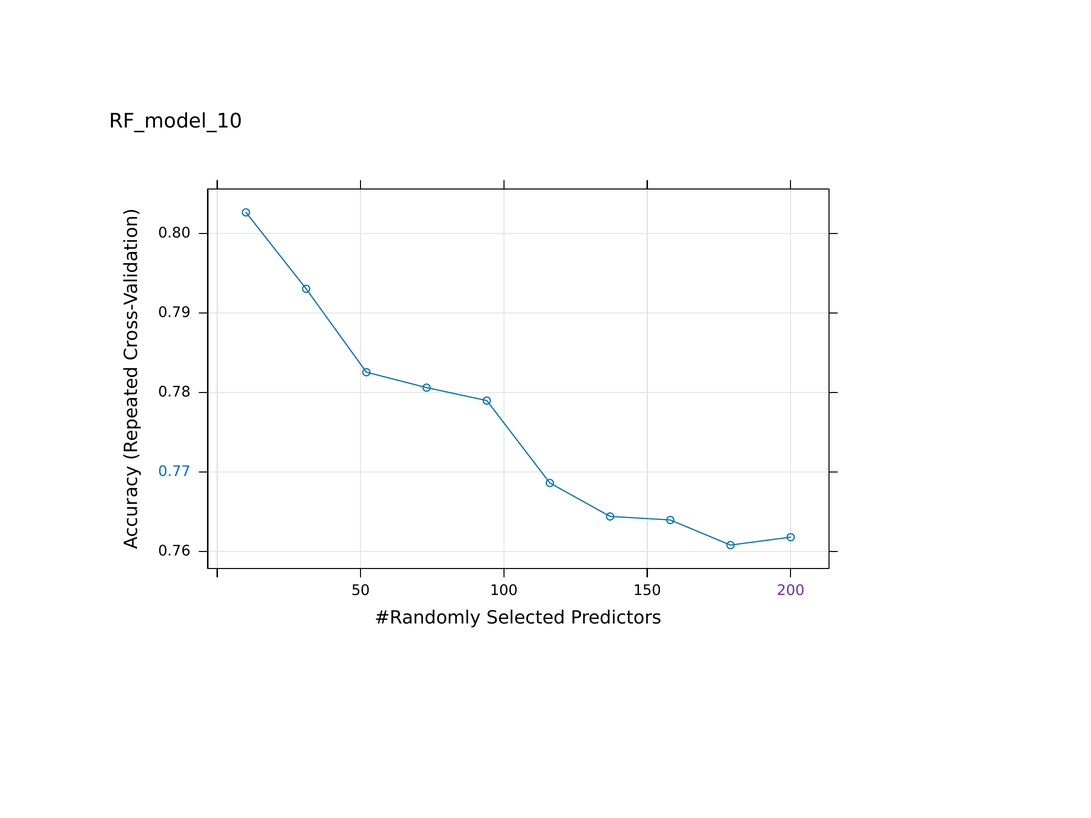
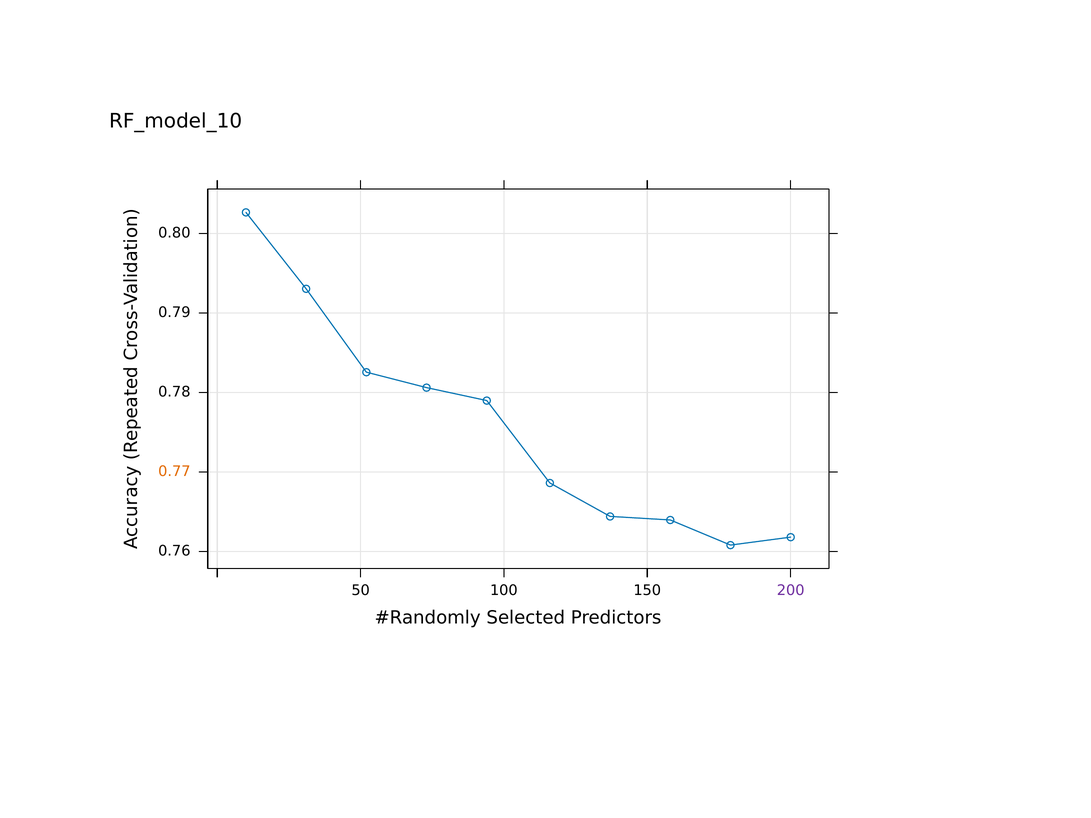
0.77 colour: blue -> orange (174, 471)
